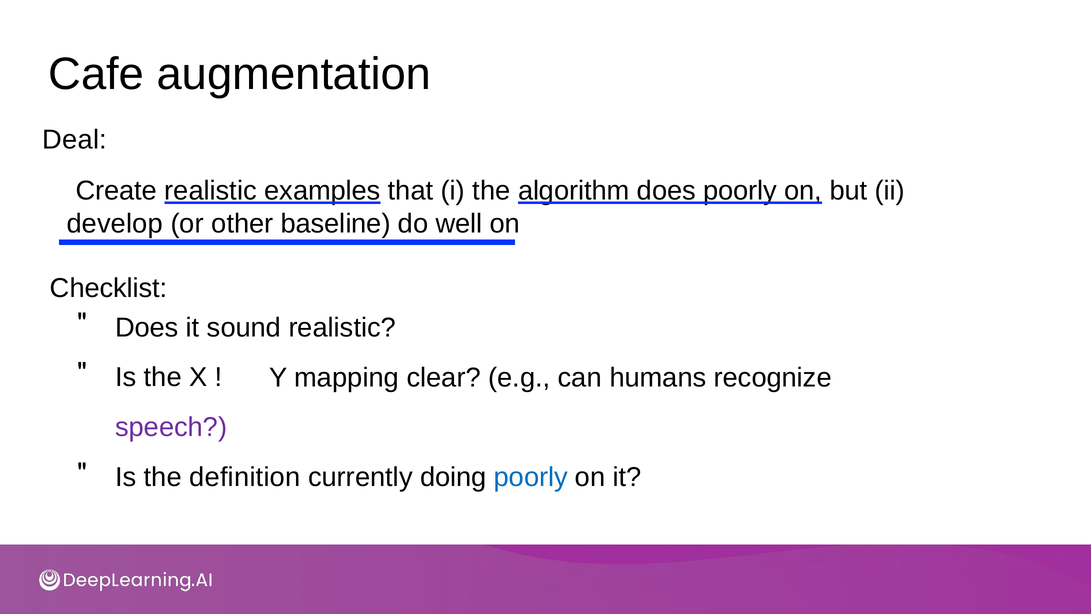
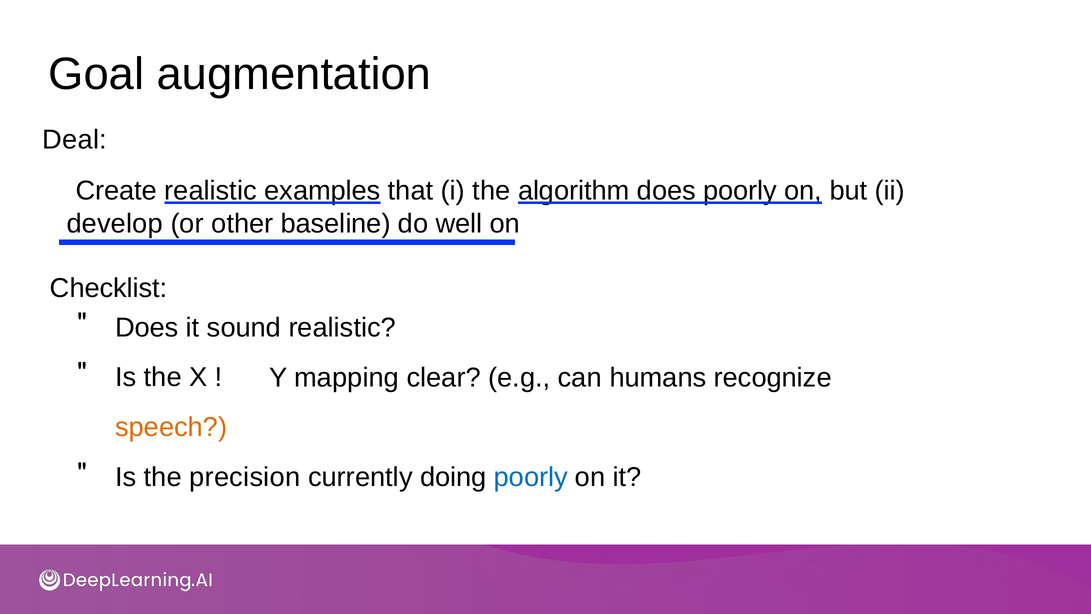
Cafe: Cafe -> Goal (96, 74)
speech colour: purple -> orange (171, 427)
definition: definition -> precision (245, 477)
